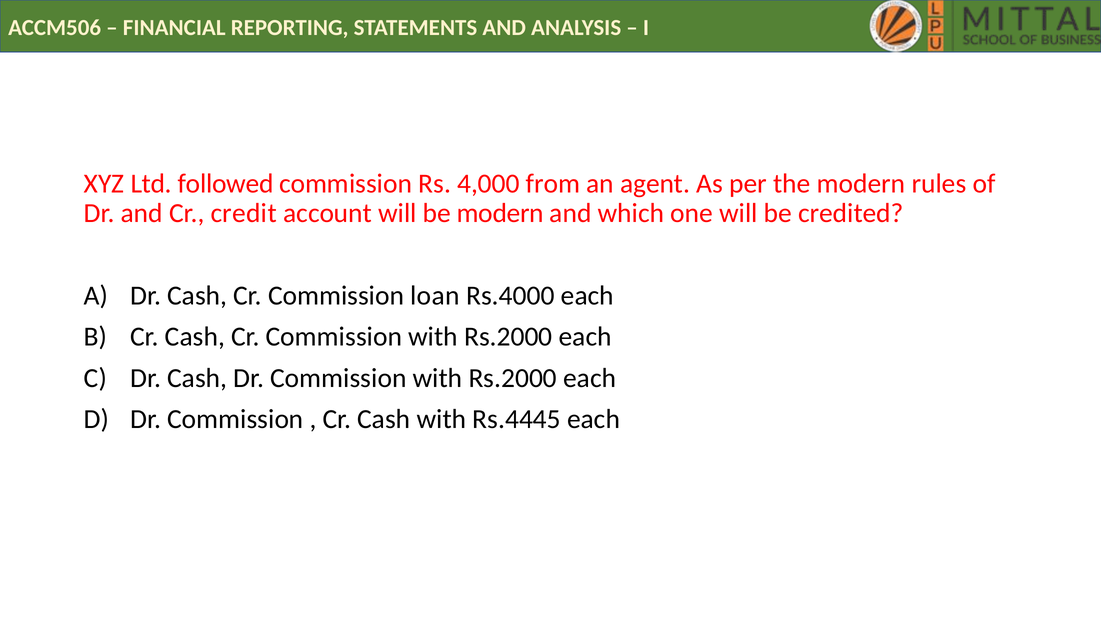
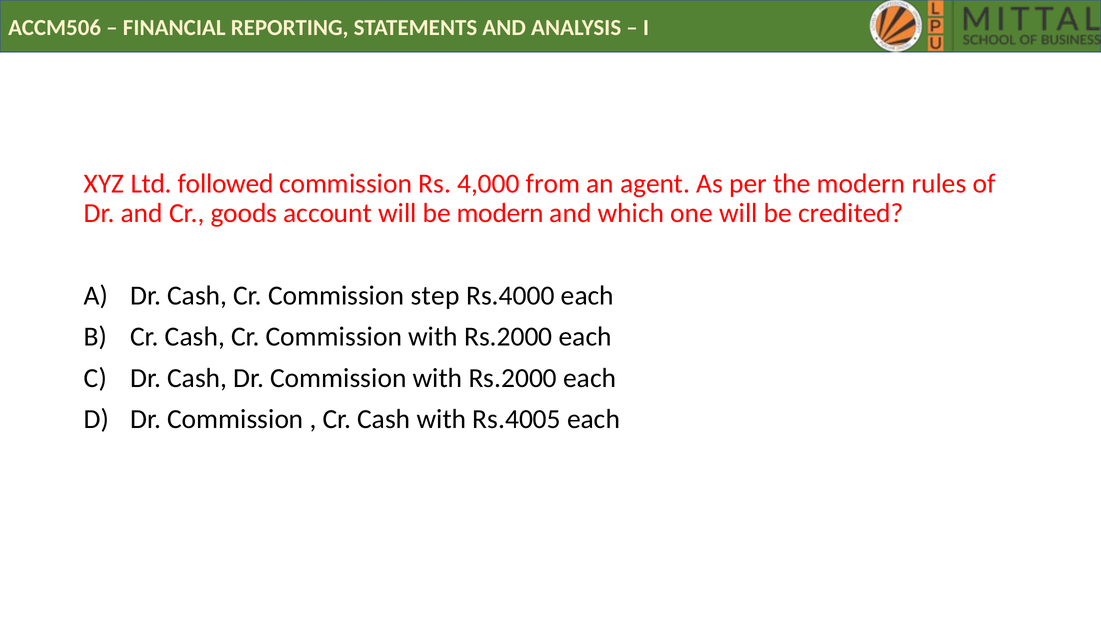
credit: credit -> goods (244, 213)
loan: loan -> step (435, 296)
Rs.4445: Rs.4445 -> Rs.4005 (517, 419)
